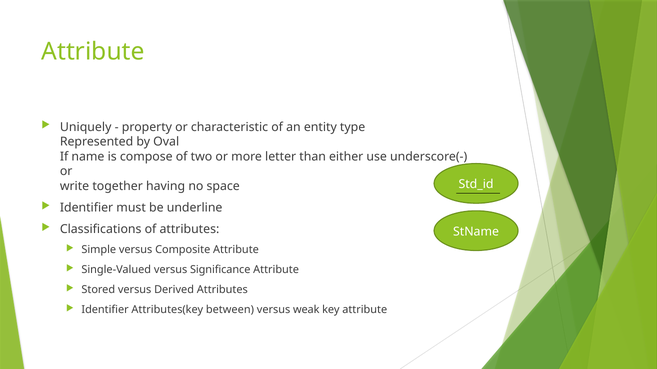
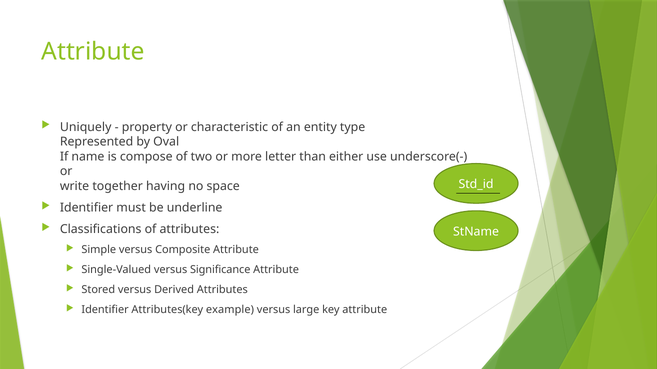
between: between -> example (230, 310)
weak: weak -> large (306, 310)
